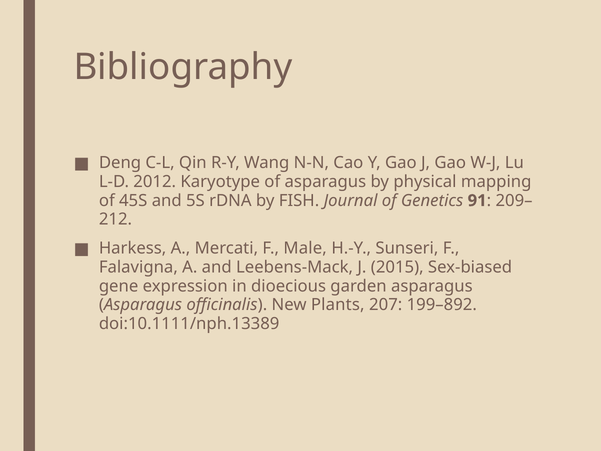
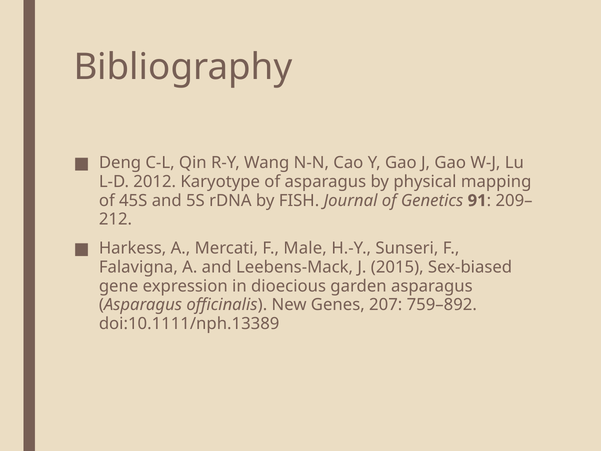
Plants: Plants -> Genes (338, 305)
199–892: 199–892 -> 759–892 (442, 305)
